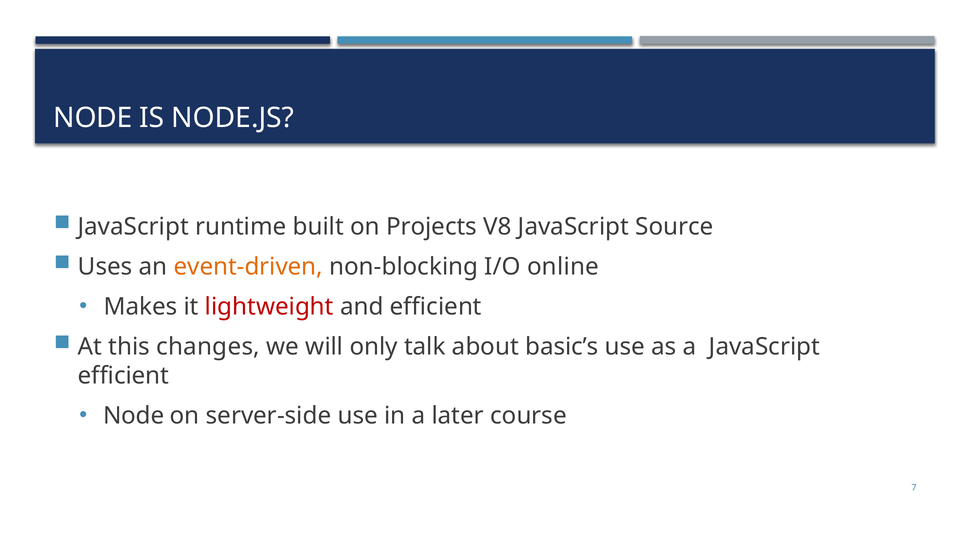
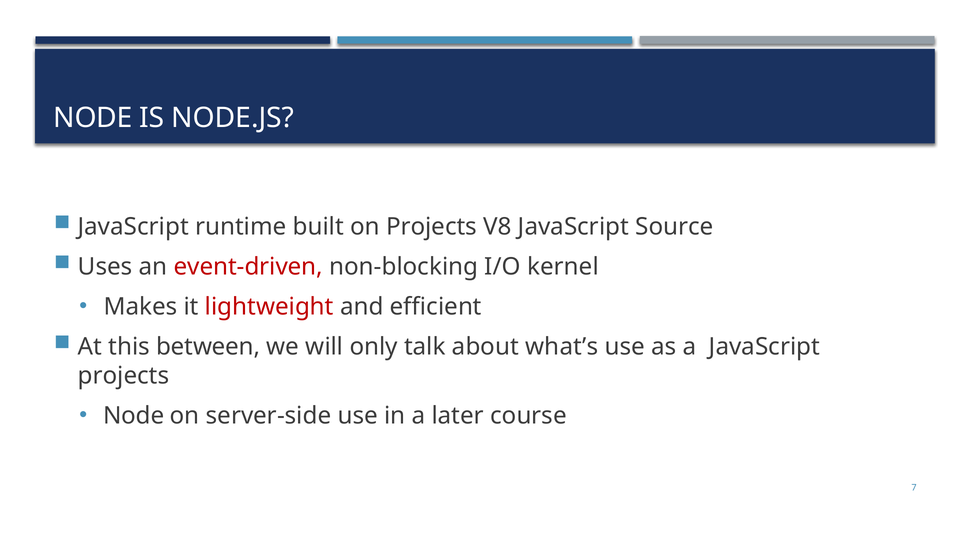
event-driven colour: orange -> red (248, 267)
online: online -> kernel (563, 267)
changes: changes -> between (208, 347)
basic’s: basic’s -> what’s (562, 347)
efficient: efficient -> projects (123, 376)
